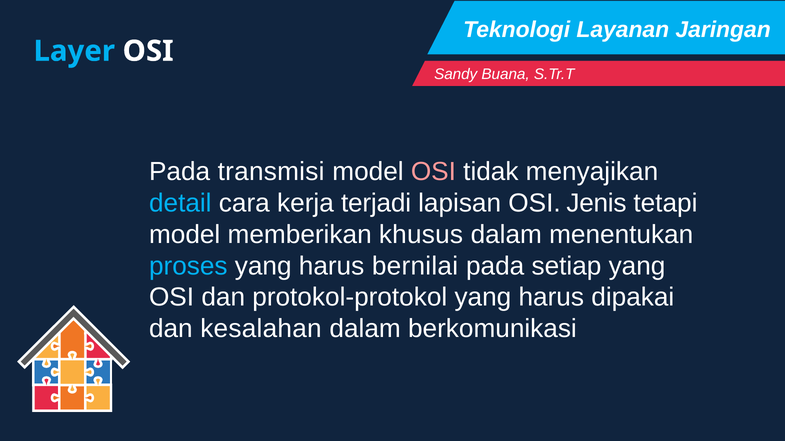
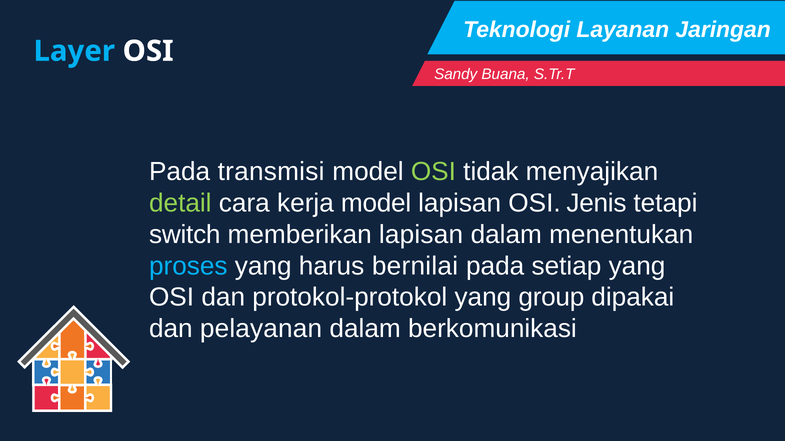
OSI colour: pink -> light green (433, 172)
detail colour: light blue -> light green (180, 203)
kerja terjadi: terjadi -> model (376, 203)
model: model -> switch (185, 235)
memberikan khusus: khusus -> lapisan (421, 235)
protokol-protokol yang harus: harus -> group (551, 298)
kesalahan: kesalahan -> pelayanan (261, 329)
